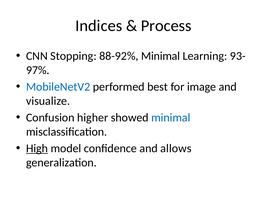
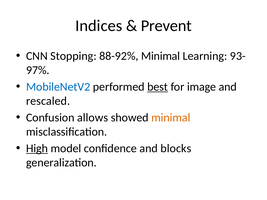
Process: Process -> Prevent (166, 26)
best underline: none -> present (158, 87)
visualize: visualize -> rescaled (48, 101)
higher: higher -> allows (93, 118)
minimal colour: blue -> orange (171, 118)
allows: allows -> blocks (176, 149)
